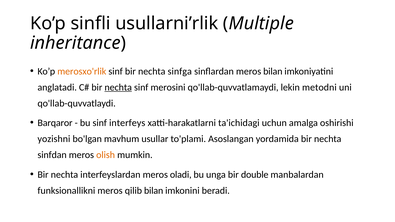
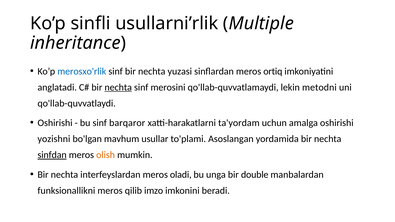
merosxo'rlik colour: orange -> blue (82, 71)
sinfga: sinfga -> yuzasi (180, 71)
meros bilan: bilan -> ortiq (273, 71)
Barqaror: Barqaror -> Oshirishi (55, 123)
interfeys: interfeys -> barqaror (127, 123)
ta'ichidagi: ta'ichidagi -> ta'yordam (239, 123)
sinfdan underline: none -> present (52, 155)
qilib bilan: bilan -> imzo (154, 191)
